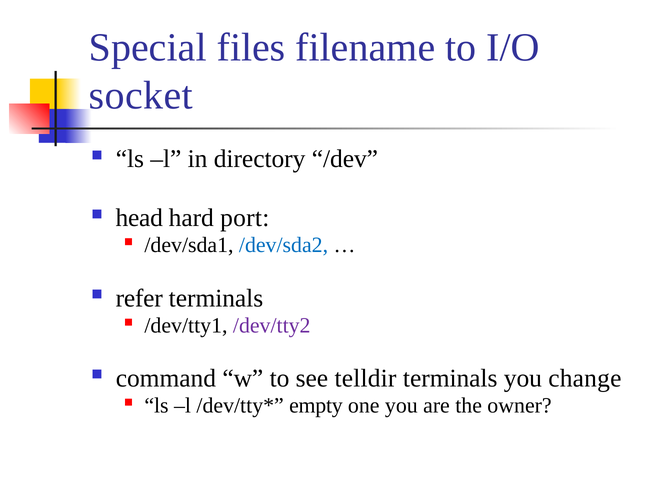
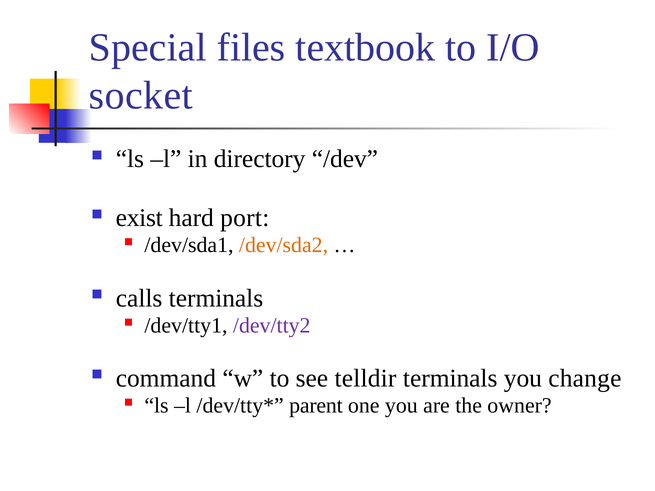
filename: filename -> textbook (365, 48)
head: head -> exist (139, 218)
/dev/sda2 colour: blue -> orange (284, 245)
refer: refer -> calls (139, 298)
empty: empty -> parent (316, 406)
